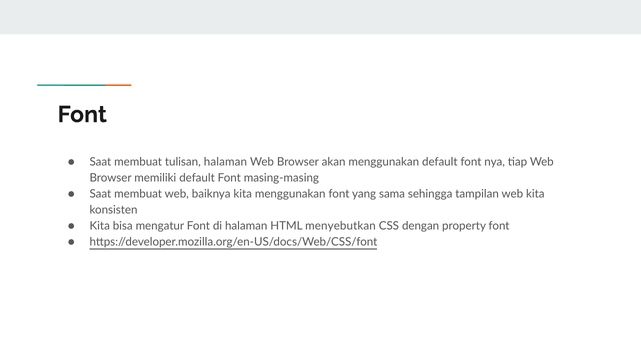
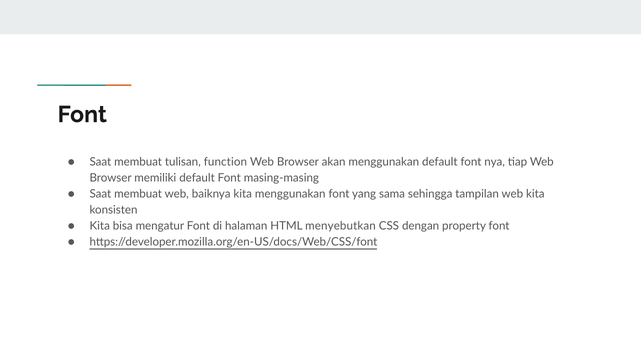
tulisan halaman: halaman -> function (225, 162)
